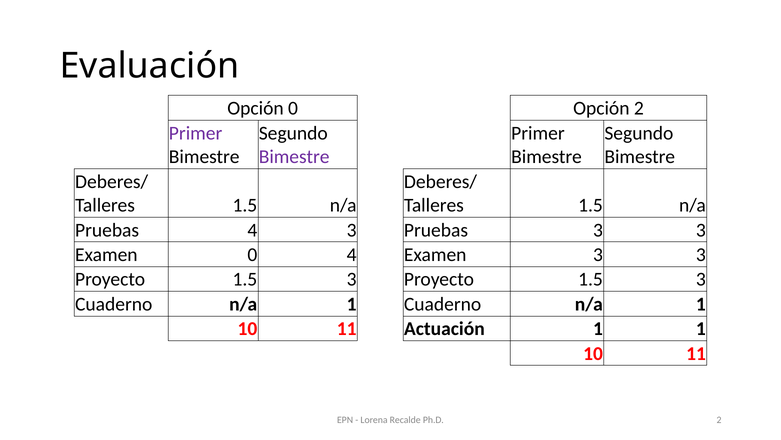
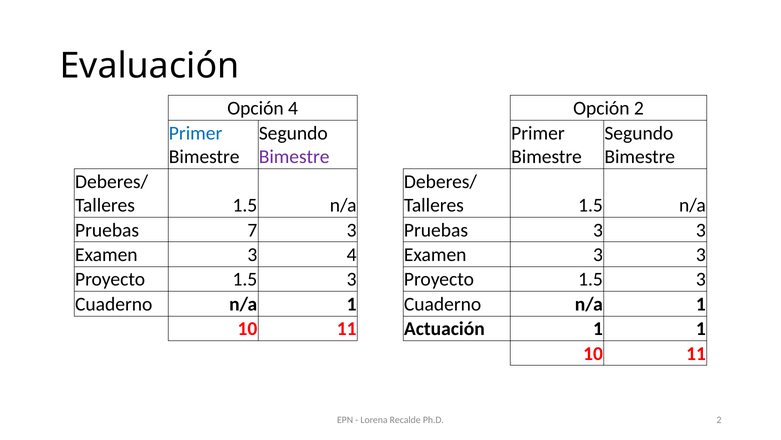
Opción 0: 0 -> 4 (293, 108)
Primer colour: purple -> blue (196, 133)
Pruebas 4: 4 -> 7 (252, 230)
0: 0 -> 3 (252, 254)
